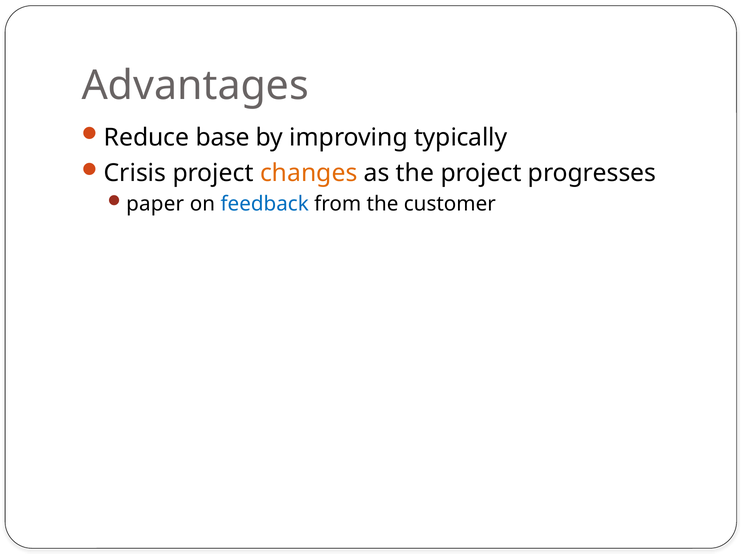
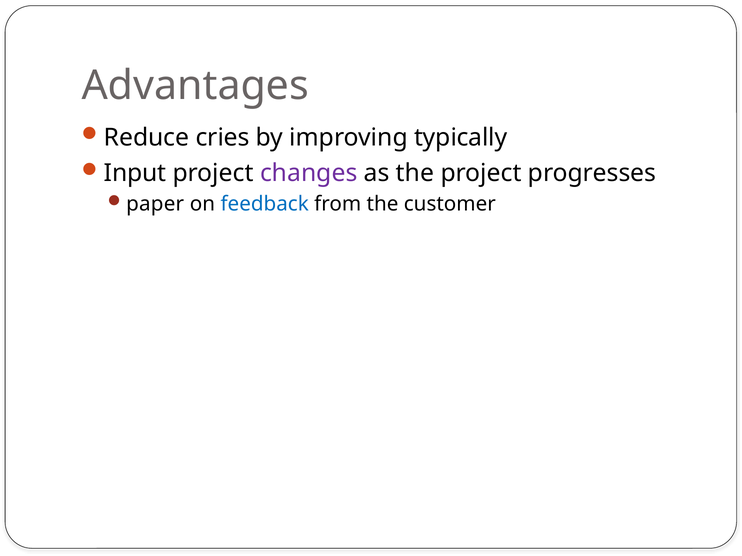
base: base -> cries (223, 138)
Crisis: Crisis -> Input (135, 173)
changes colour: orange -> purple (309, 173)
